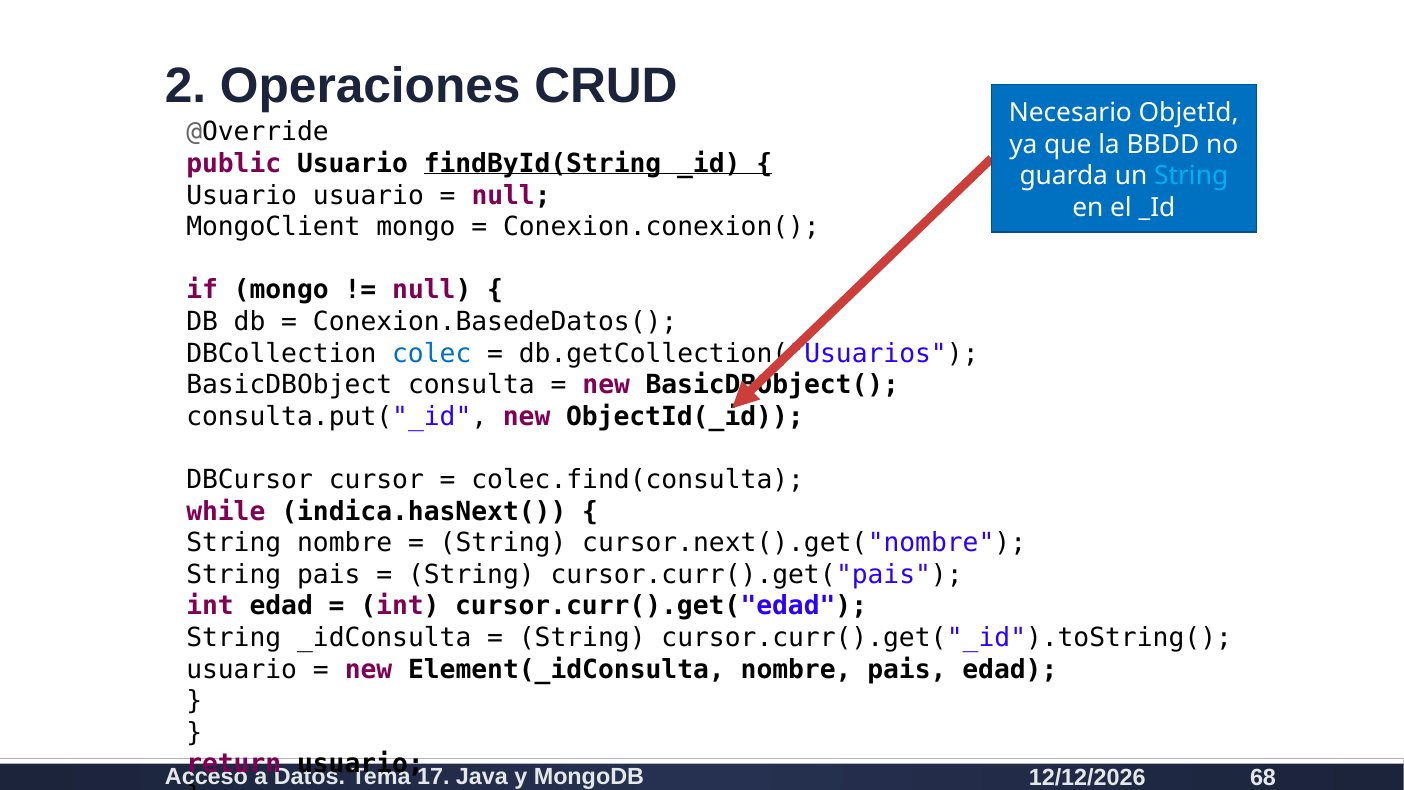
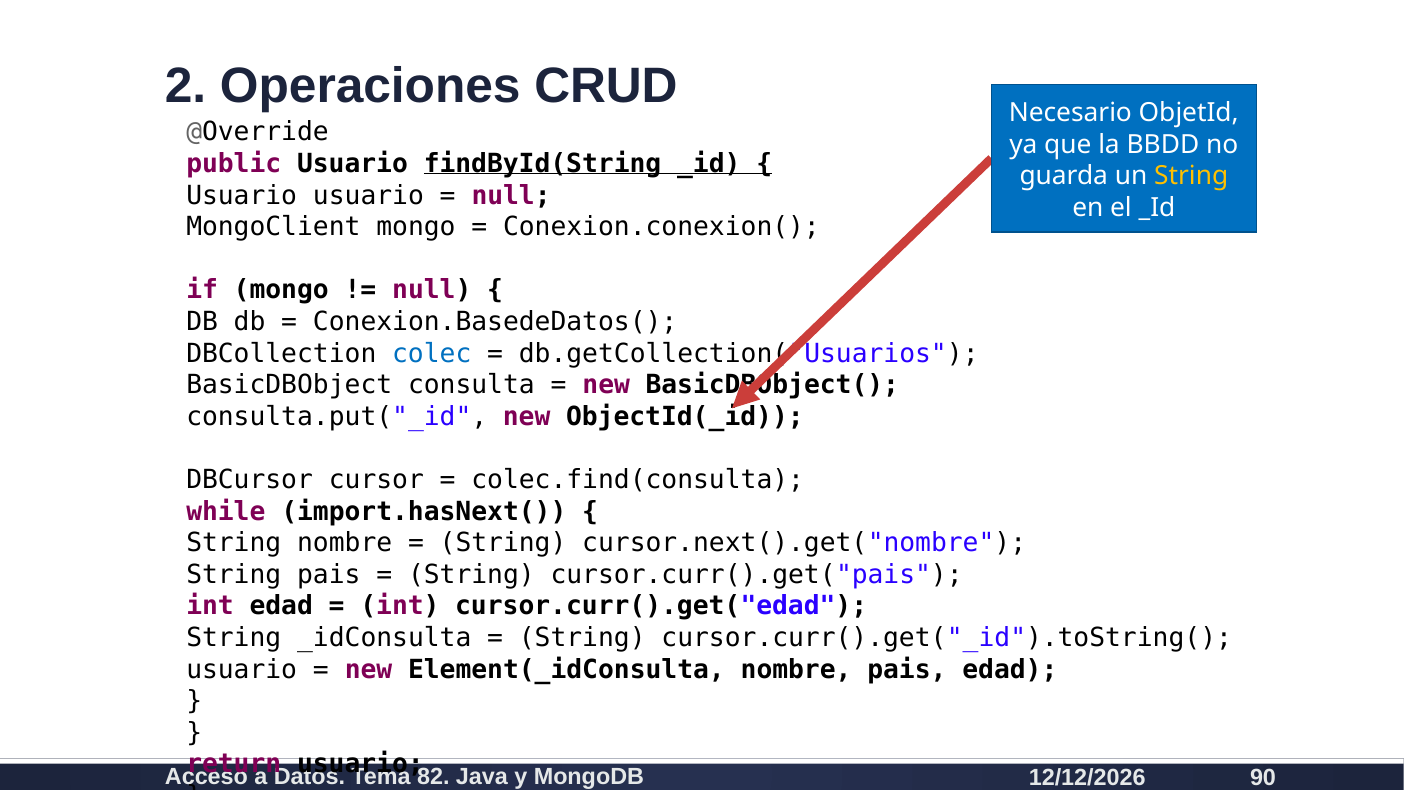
String colour: light blue -> yellow (1191, 176)
indica.hasNext(: indica.hasNext( -> import.hasNext( (424, 511)
17: 17 -> 82 (433, 777)
68: 68 -> 90 (1263, 777)
